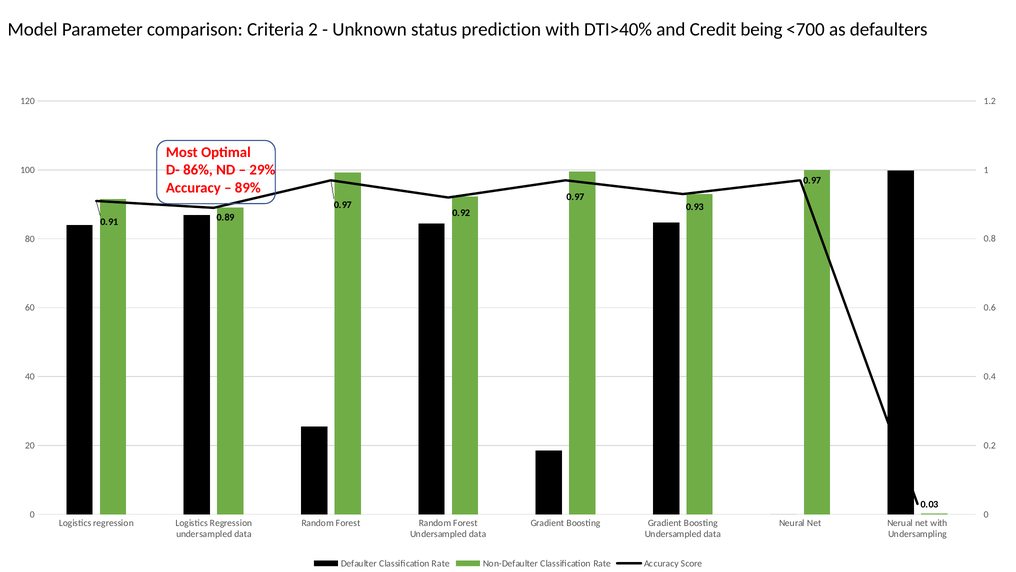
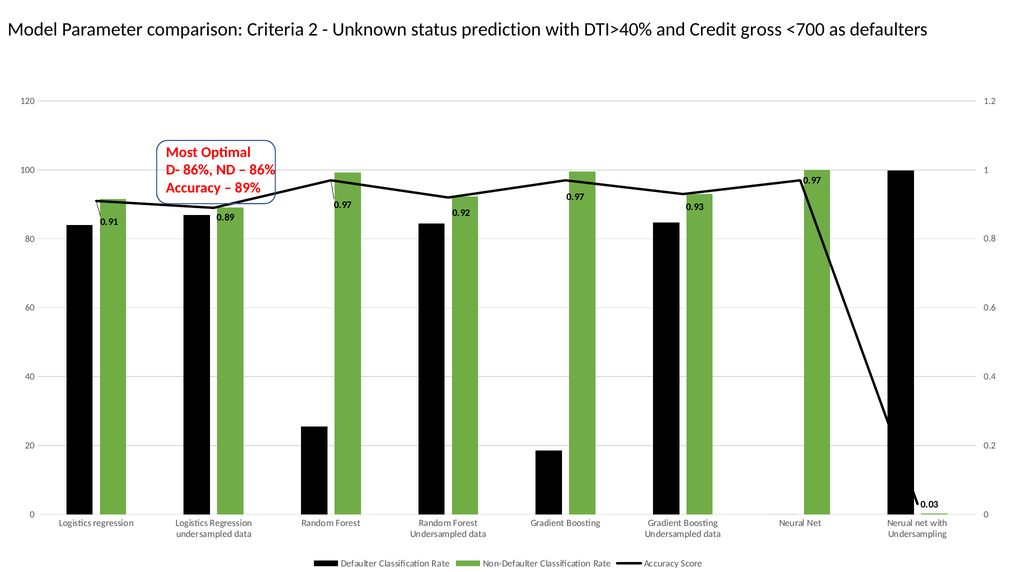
being: being -> gross (761, 29)
29%: 29% -> 86% (262, 170)
